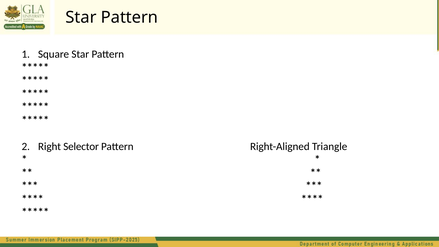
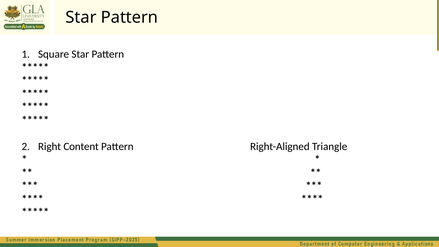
Selector: Selector -> Content (81, 146)
